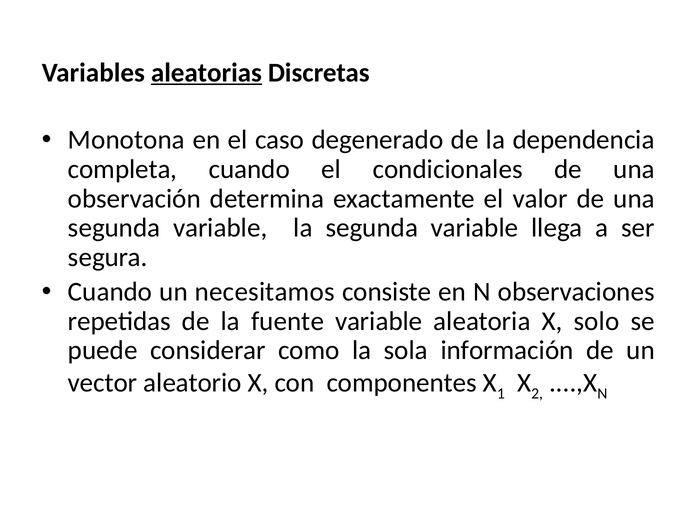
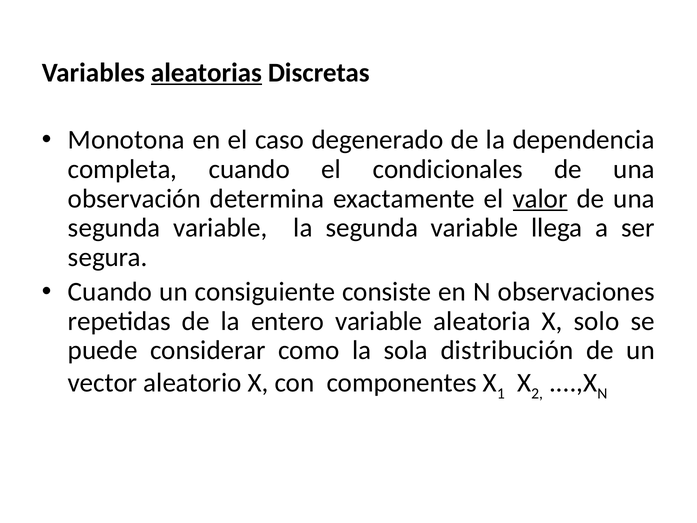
valor underline: none -> present (540, 199)
necesitamos: necesitamos -> consiguiente (265, 292)
fuente: fuente -> entero (288, 321)
información: información -> distribución (507, 350)
